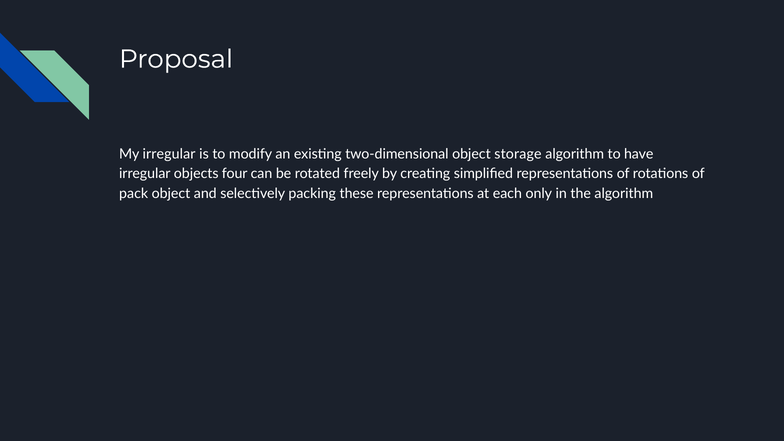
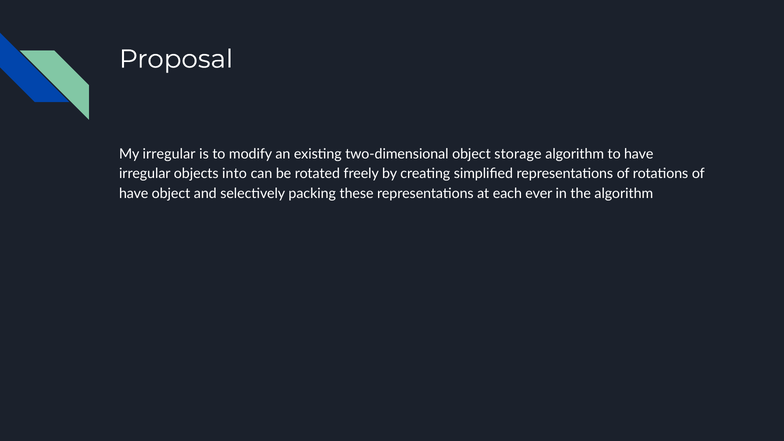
four: four -> into (234, 174)
pack: pack -> have (134, 193)
only: only -> ever (539, 193)
